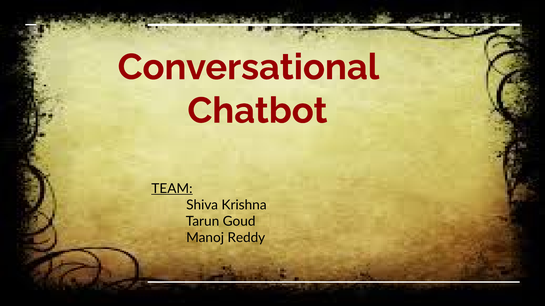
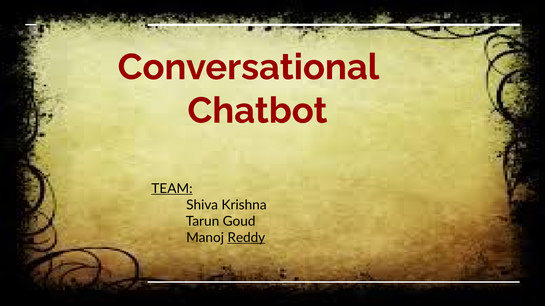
Reddy underline: none -> present (246, 238)
